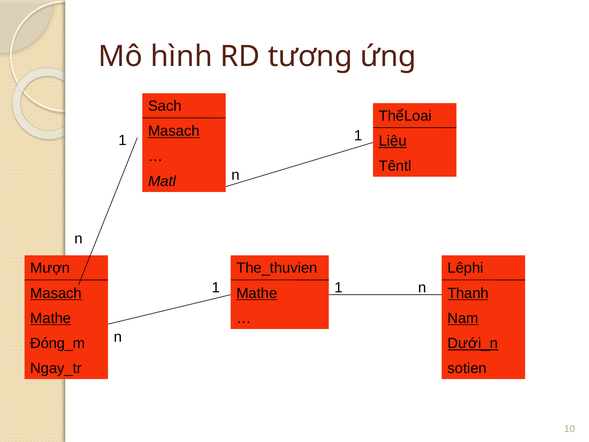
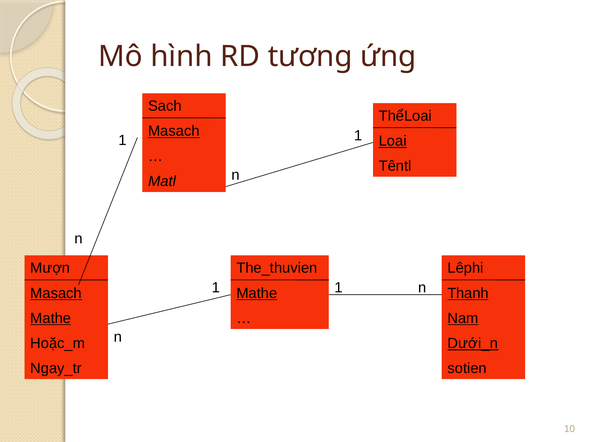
Liệu: Liệu -> Lọai (393, 141)
Đóng_m: Đóng_m -> Hoặc_m (58, 343)
